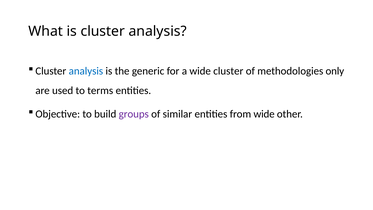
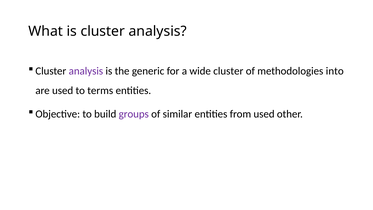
analysis colour: blue -> purple (86, 71)
only: only -> into (335, 71)
from wide: wide -> used (264, 114)
